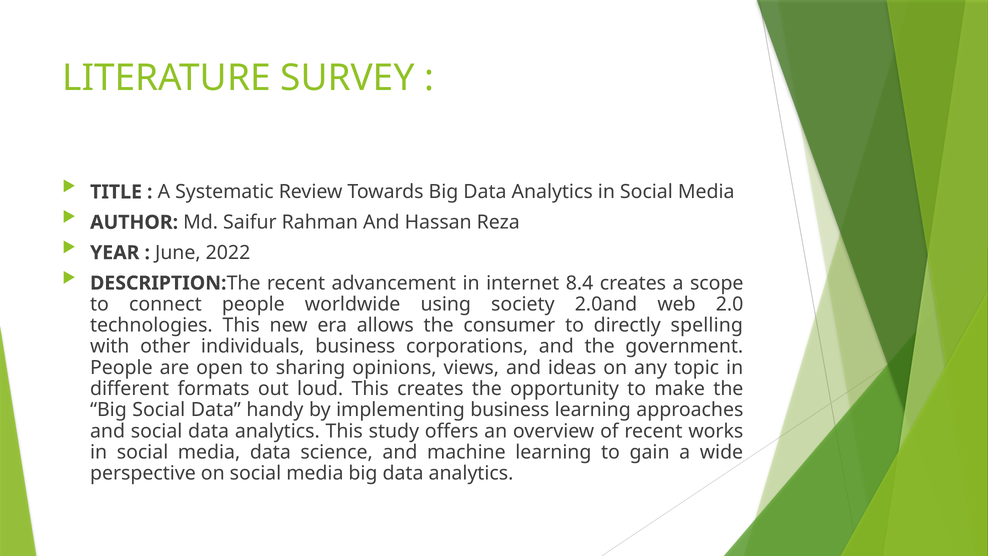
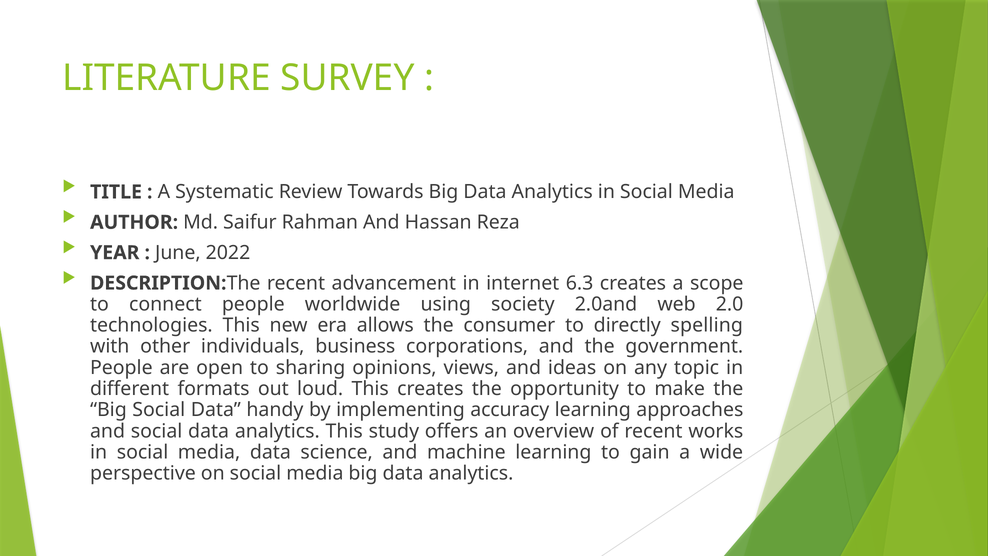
8.4: 8.4 -> 6.3 (580, 283)
implementing business: business -> accuracy (510, 410)
